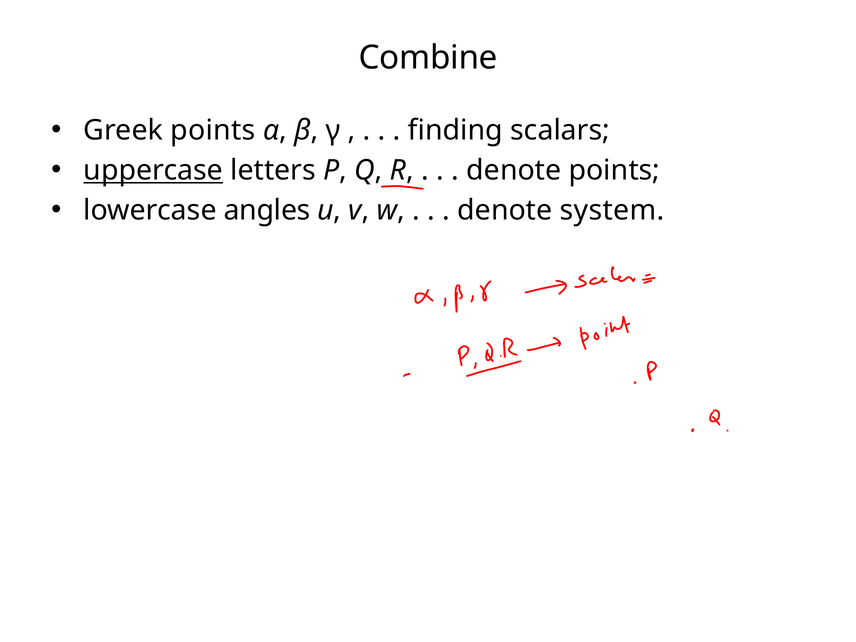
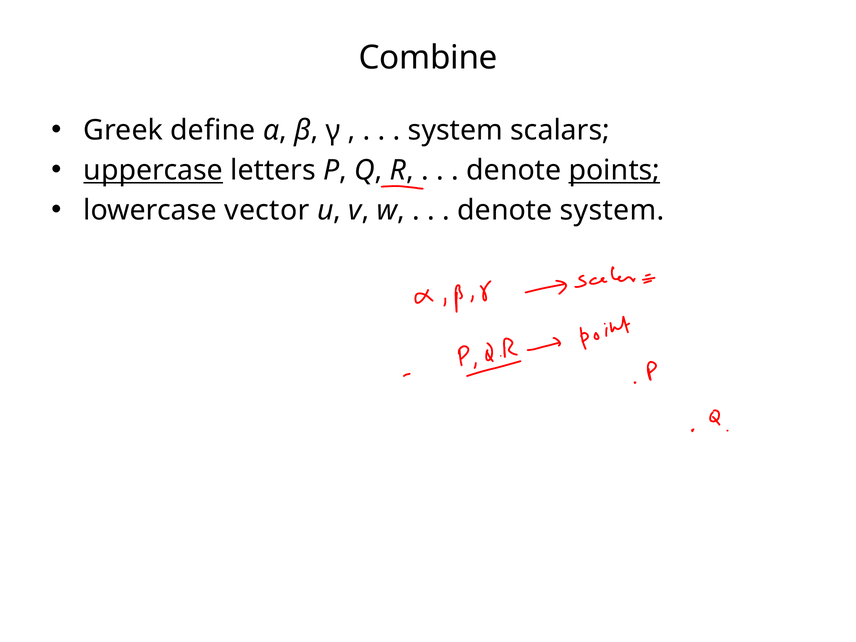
Greek points: points -> define (213, 130)
finding: finding -> system (455, 130)
points underline: none -> present (614, 170)
angles: angles -> vector (267, 210)
